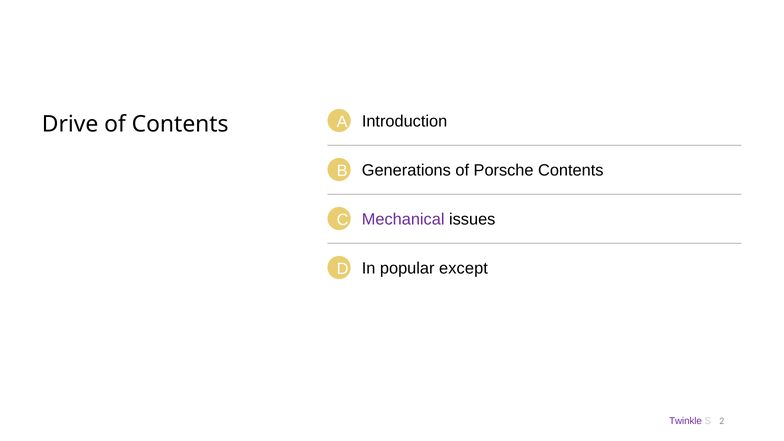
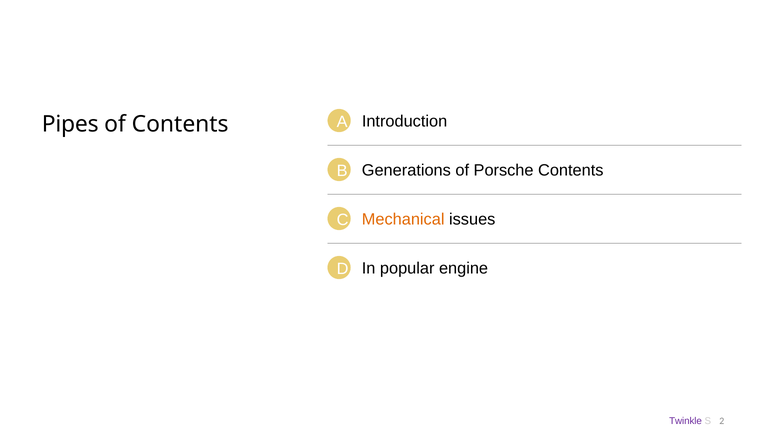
Drive: Drive -> Pipes (70, 124)
Mechanical colour: purple -> orange (403, 220)
except: except -> engine (464, 269)
